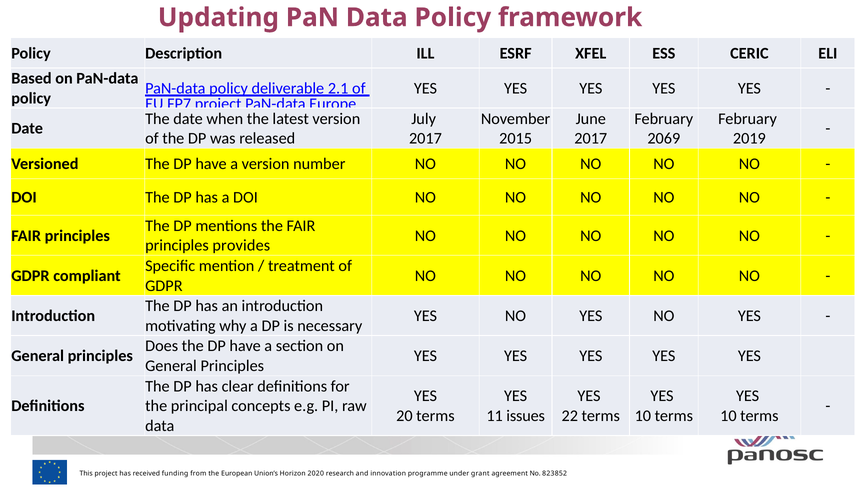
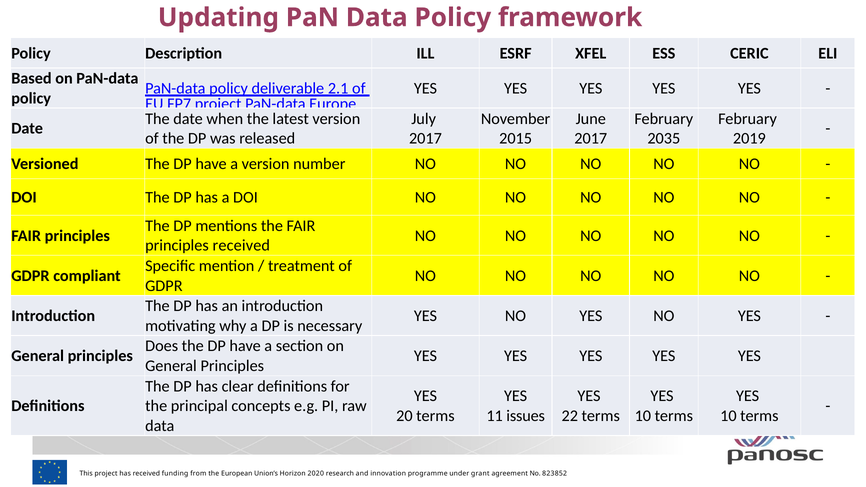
2069: 2069 -> 2035 (664, 139)
principles provides: provides -> received (241, 246)
